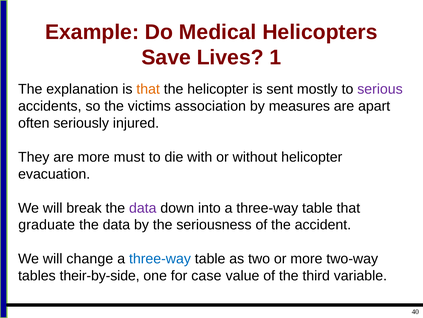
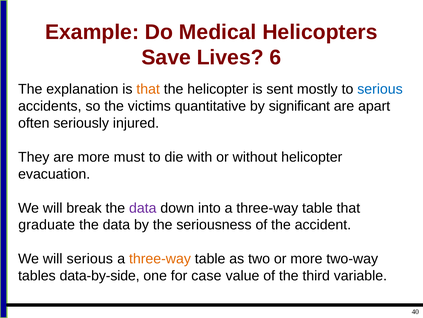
1: 1 -> 6 (275, 58)
serious colour: purple -> blue (380, 89)
association: association -> quantitative (210, 106)
measures: measures -> significant (299, 106)
will change: change -> serious (90, 258)
three-way colour: blue -> orange (160, 258)
their-by-side: their-by-side -> data-by-side (100, 275)
